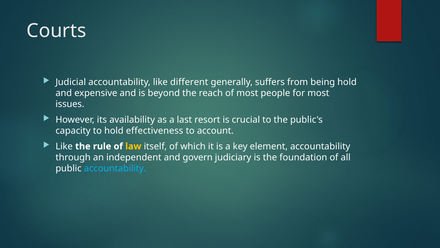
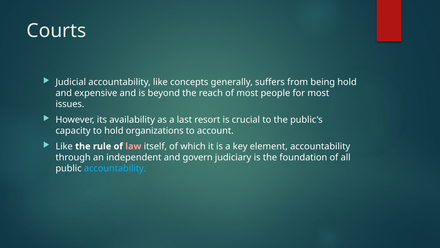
different: different -> concepts (189, 82)
effectiveness: effectiveness -> organizations (155, 130)
law colour: yellow -> pink (133, 146)
